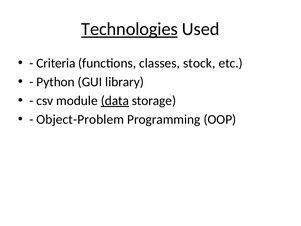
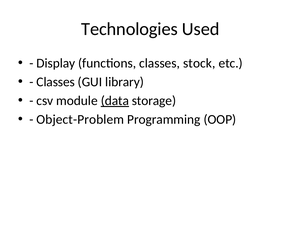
Technologies underline: present -> none (129, 29)
Criteria: Criteria -> Display (56, 63)
Python: Python -> Classes (56, 82)
